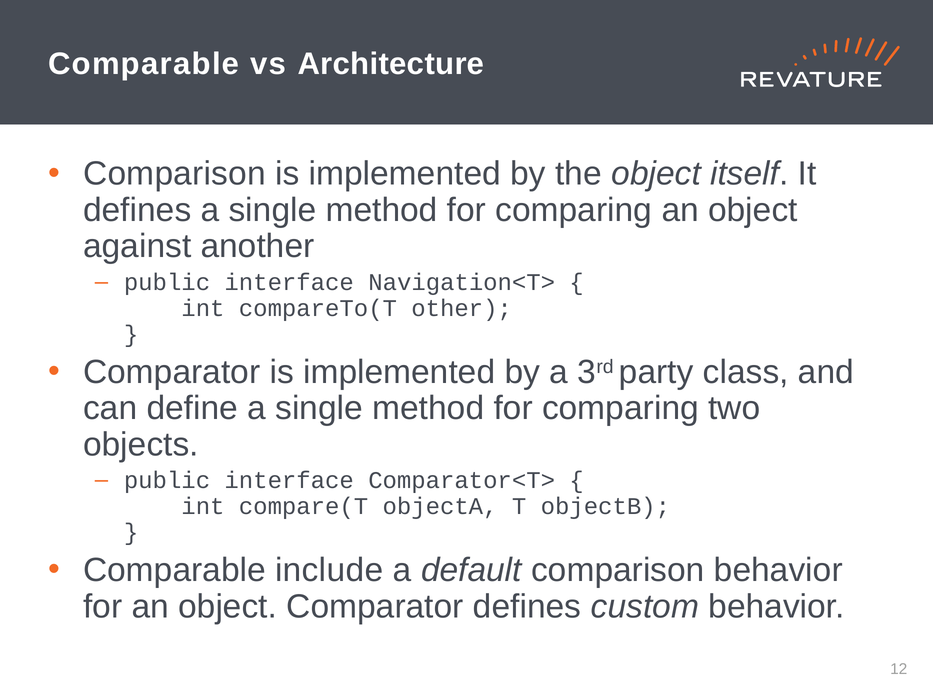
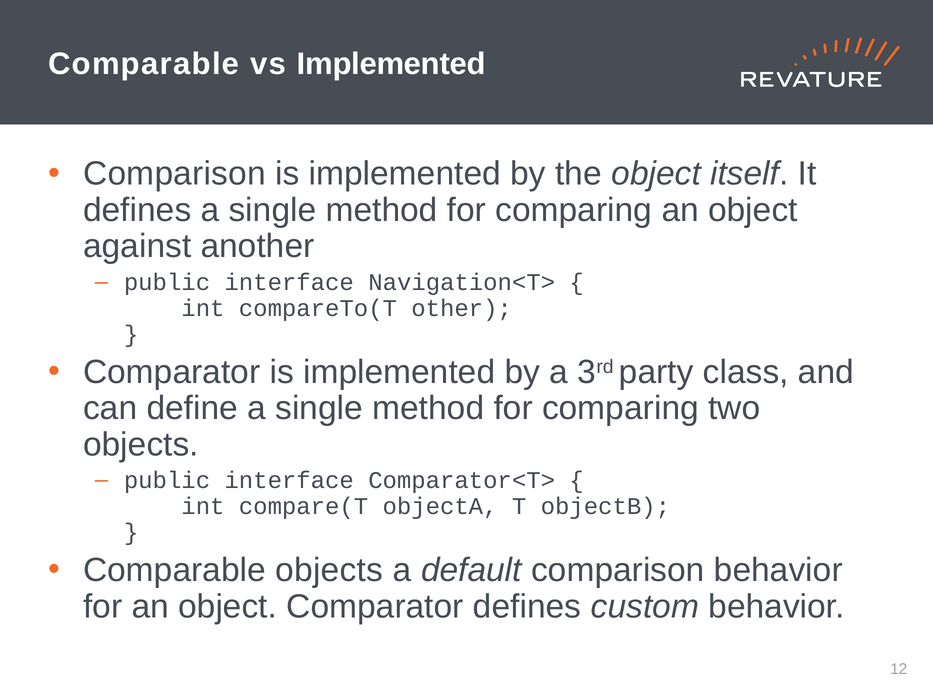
vs Architecture: Architecture -> Implemented (391, 64)
Comparable include: include -> objects (329, 570)
